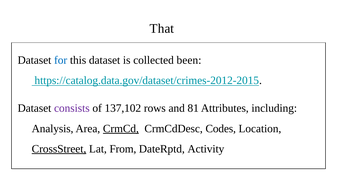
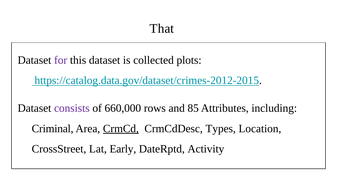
for colour: blue -> purple (61, 60)
been: been -> plots (189, 60)
137,102: 137,102 -> 660,000 (123, 108)
81: 81 -> 85 (193, 108)
Analysis: Analysis -> Criminal (53, 128)
Codes: Codes -> Types (221, 128)
CrossStreet underline: present -> none (59, 148)
From: From -> Early (123, 148)
